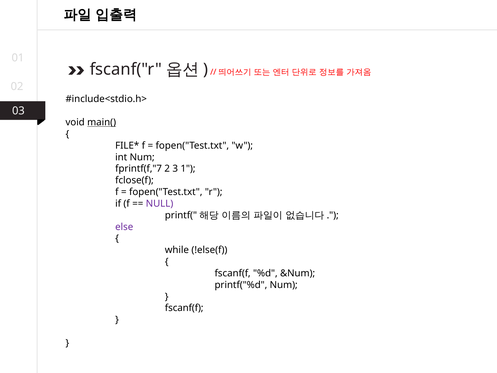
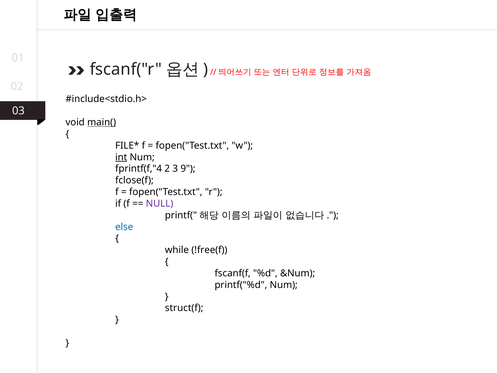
int underline: none -> present (121, 157)
fprintf(f,"7: fprintf(f,"7 -> fprintf(f,"4 (139, 169)
1: 1 -> 9 (188, 169)
else colour: purple -> blue (124, 227)
!else(f: !else(f -> !free(f (209, 250)
fscanf(f: fscanf(f -> struct(f (184, 308)
